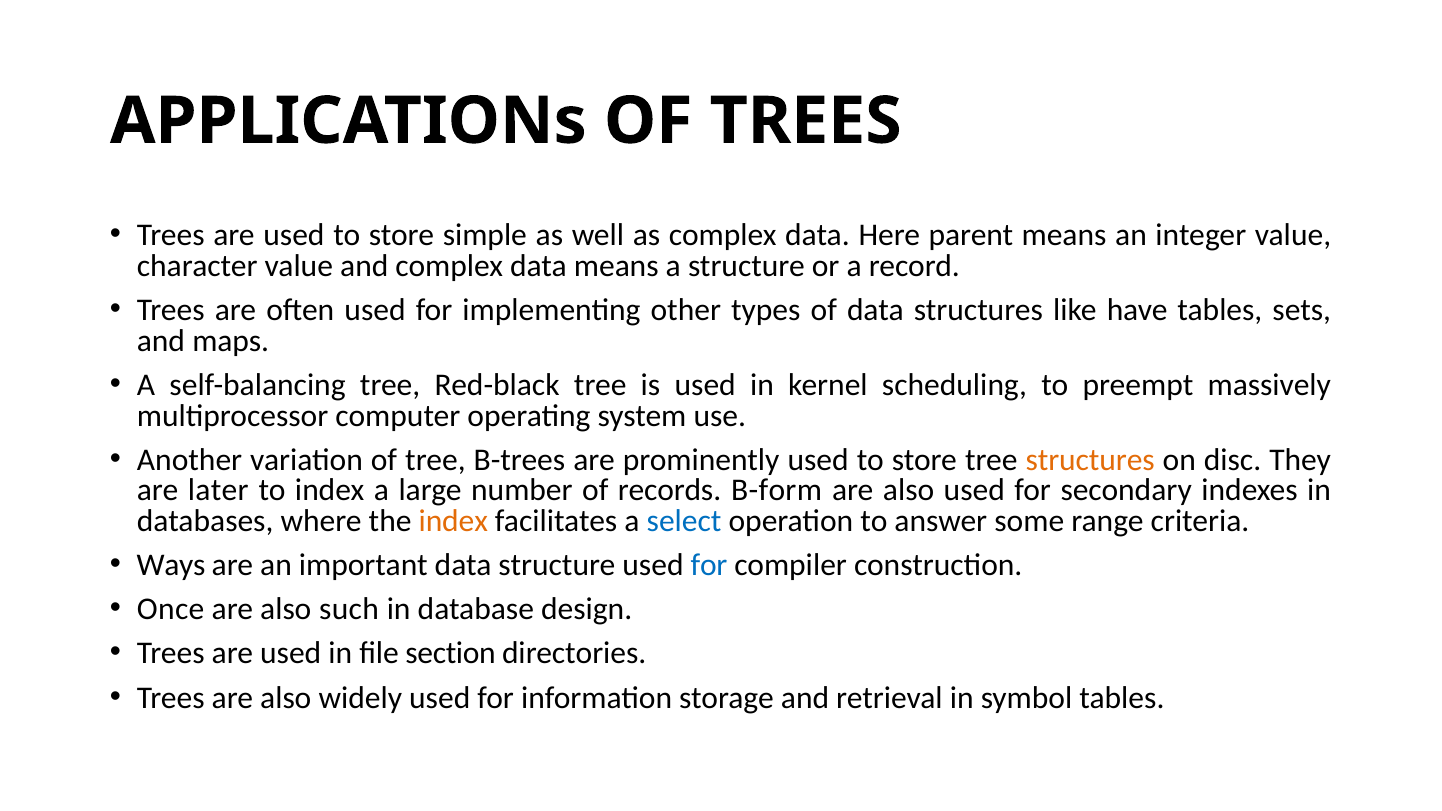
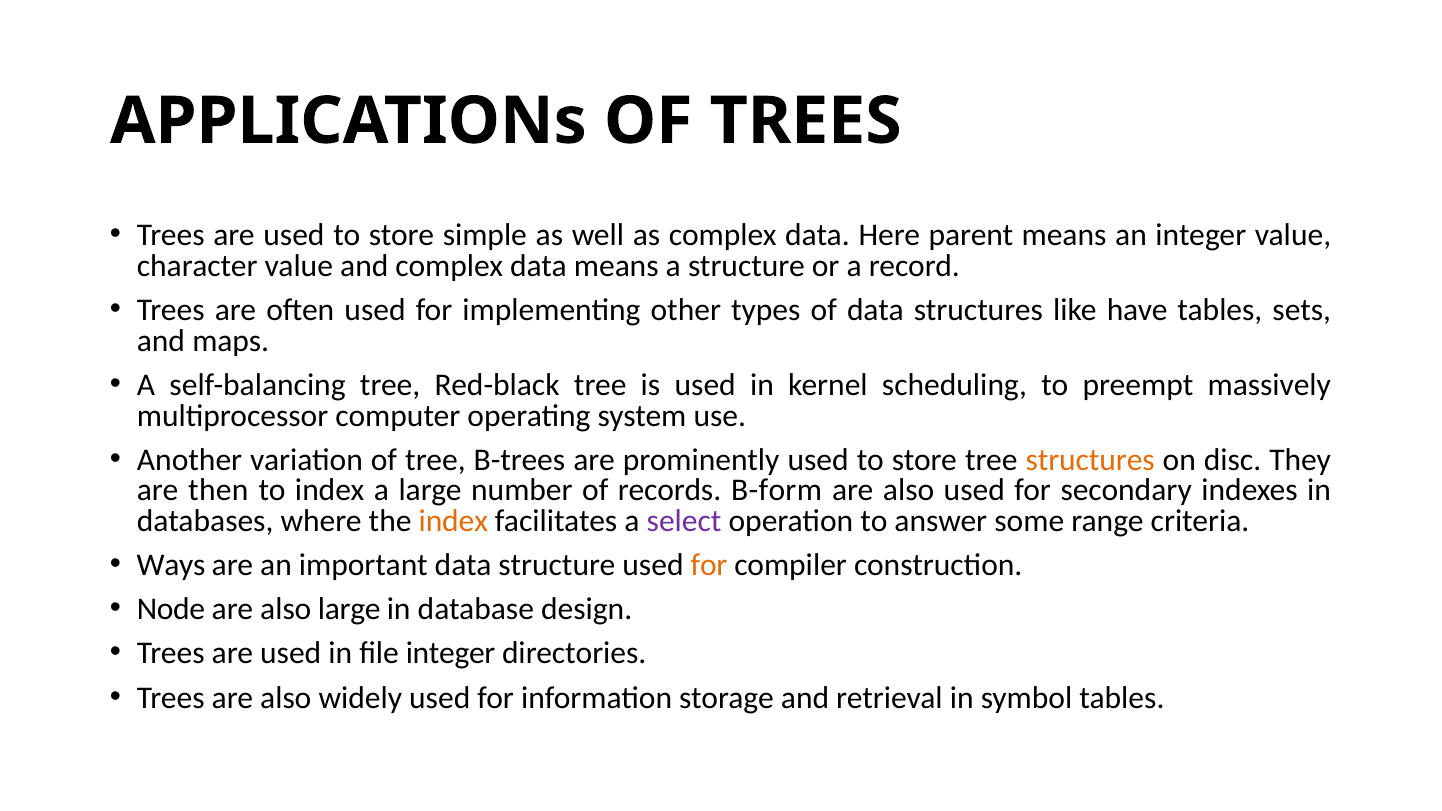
later: later -> then (218, 491)
select colour: blue -> purple (684, 521)
for colour: blue -> orange (709, 565)
Once: Once -> Node (171, 609)
also such: such -> large (349, 609)
file section: section -> integer (451, 654)
